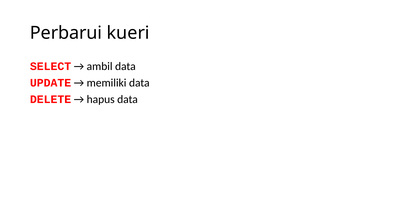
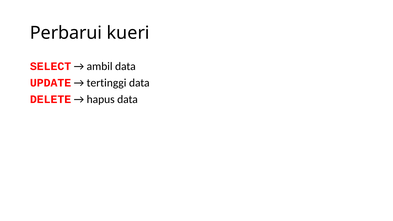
memiliki: memiliki -> tertinggi (107, 83)
